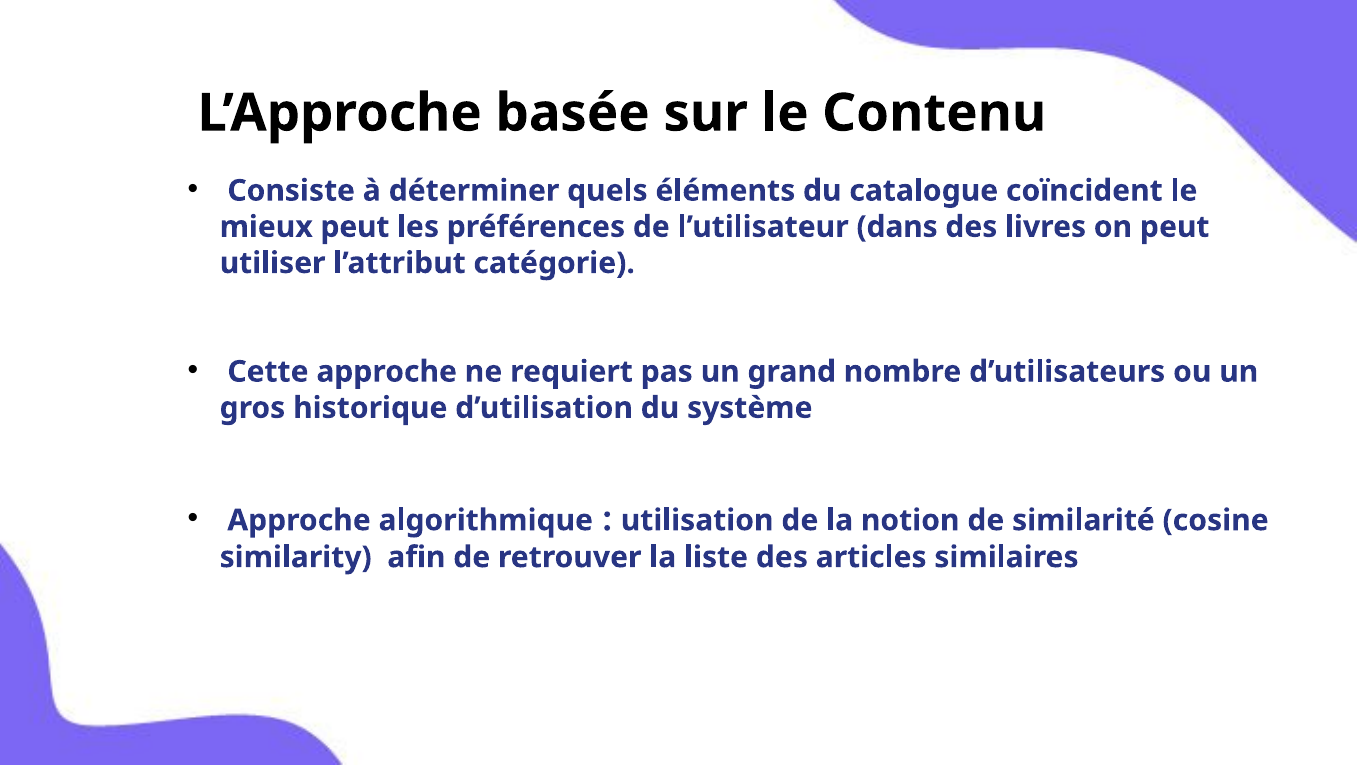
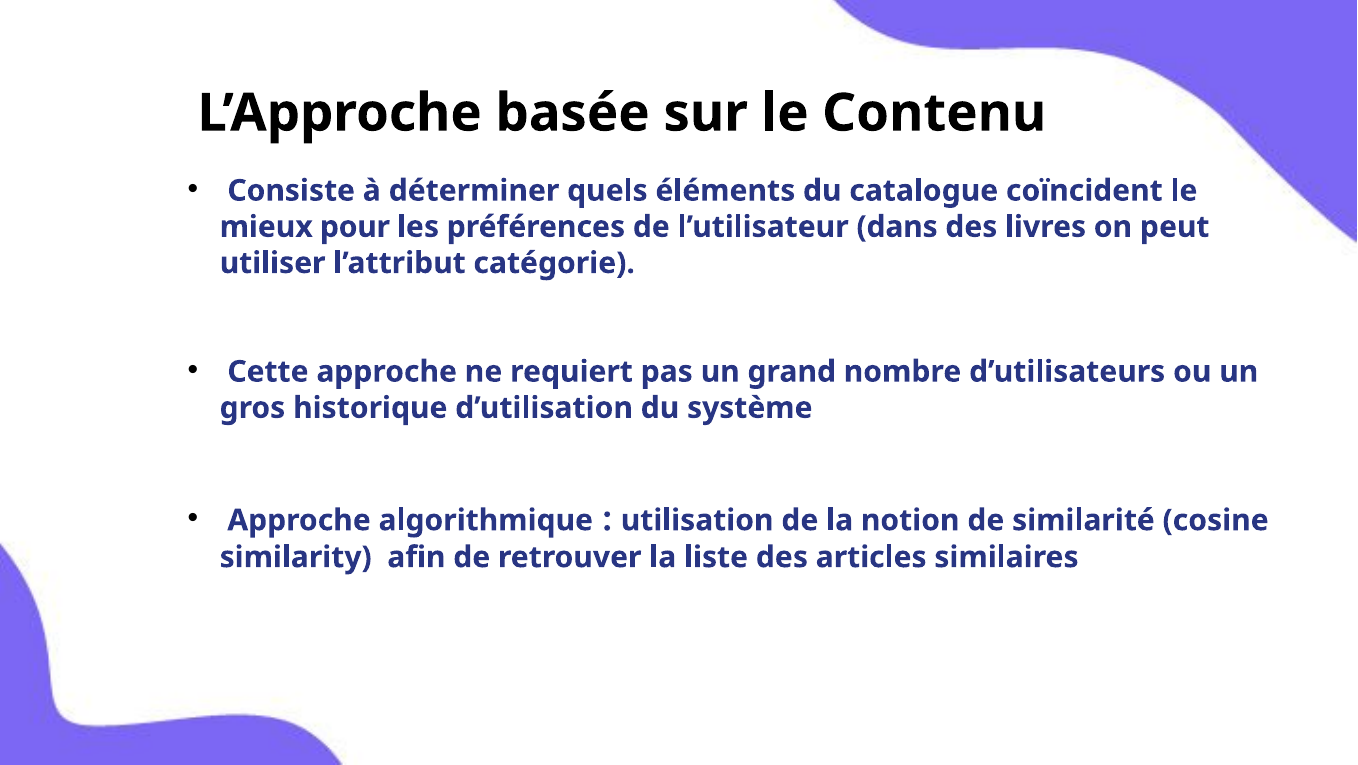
mieux peut: peut -> pour (355, 227)
